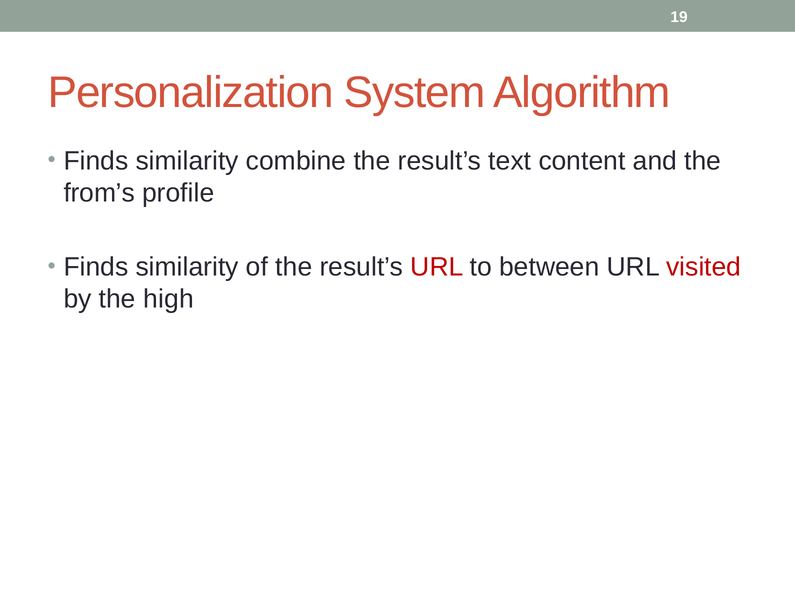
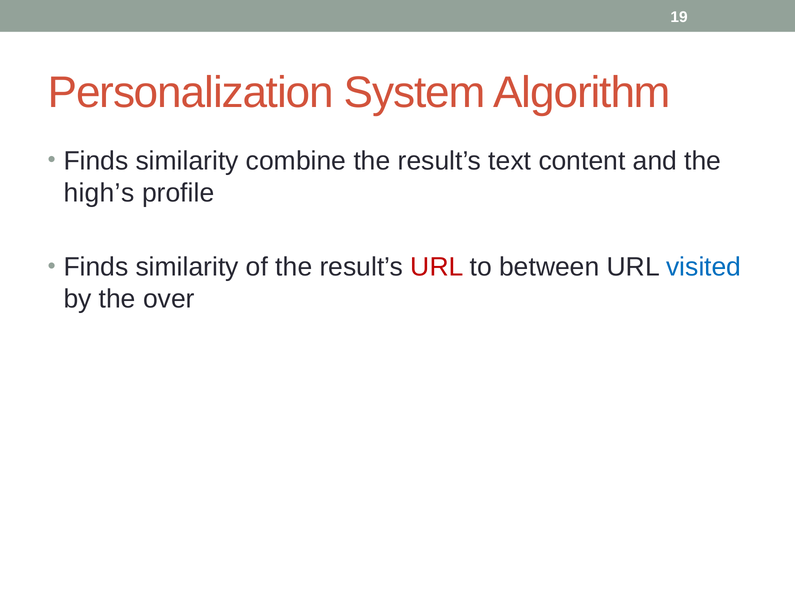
from’s: from’s -> high’s (99, 193)
visited colour: red -> blue (704, 267)
high: high -> over (169, 299)
